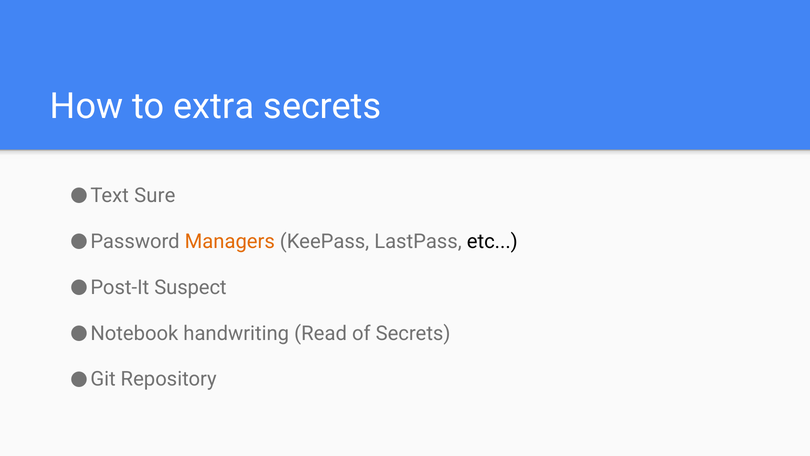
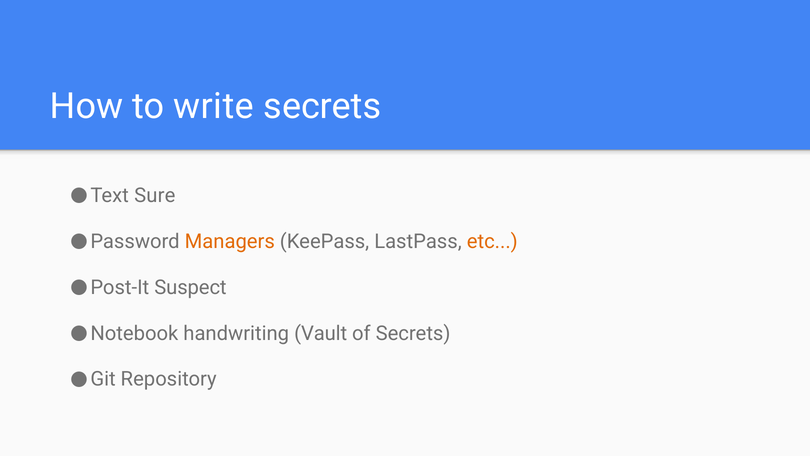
extra: extra -> write (214, 106)
etc colour: black -> orange (492, 241)
Read: Read -> Vault (321, 333)
